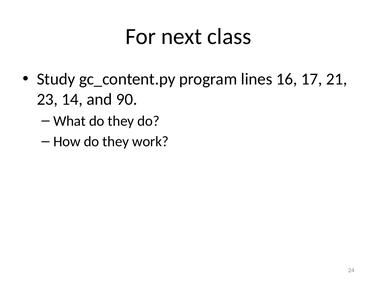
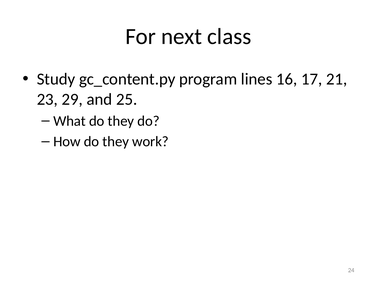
14: 14 -> 29 (72, 99)
90: 90 -> 25 (127, 99)
